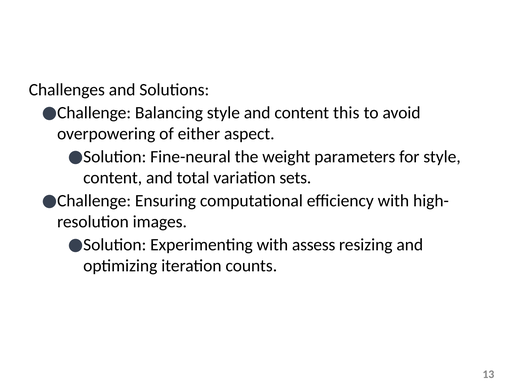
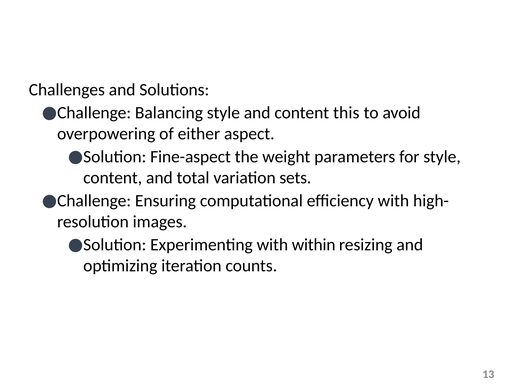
Fine-neural: Fine-neural -> Fine-aspect (191, 157)
assess: assess -> within (314, 245)
